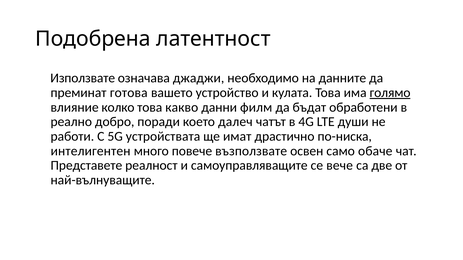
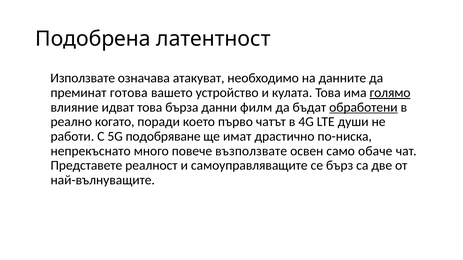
джаджи: джаджи -> атакуват (199, 78)
колко: колко -> идват (118, 107)
какво: какво -> бърза (182, 107)
обработени underline: none -> present (363, 107)
добро: добро -> когато (115, 122)
далеч: далеч -> първо (235, 122)
устройствата: устройствата -> подобряване (163, 137)
интелигентен: интелигентен -> непрекъснато (91, 151)
вече: вече -> бърз (340, 166)
